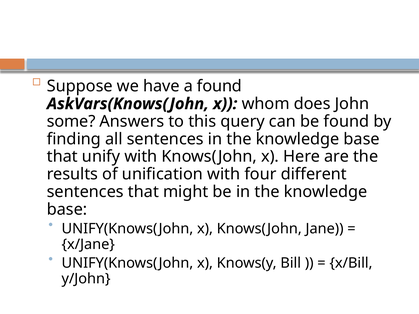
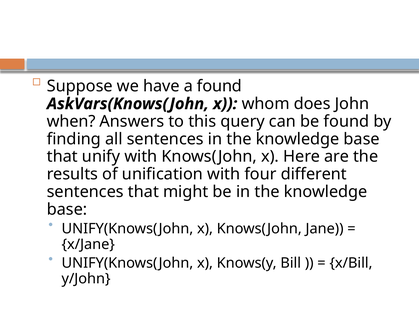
some: some -> when (71, 122)
